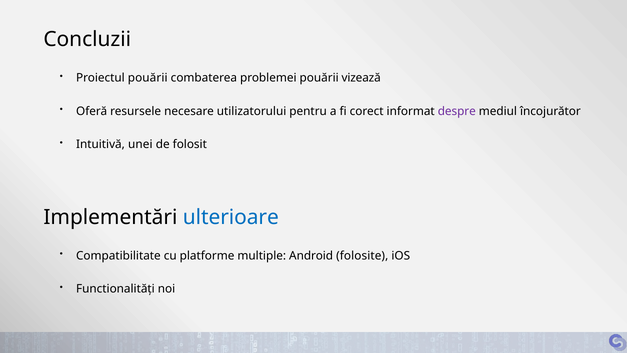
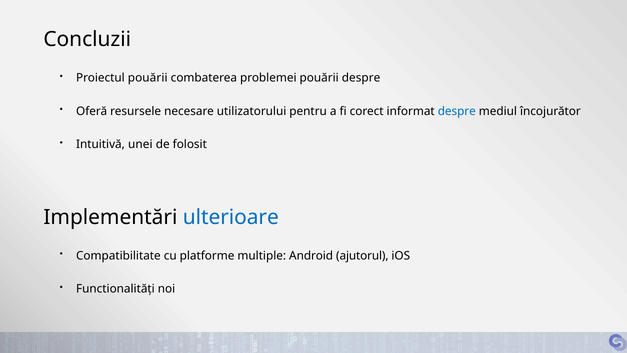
pouării vizează: vizează -> despre (361, 78)
despre colour: purple -> blue (457, 111)
folosite: folosite -> ajutorul (362, 255)
